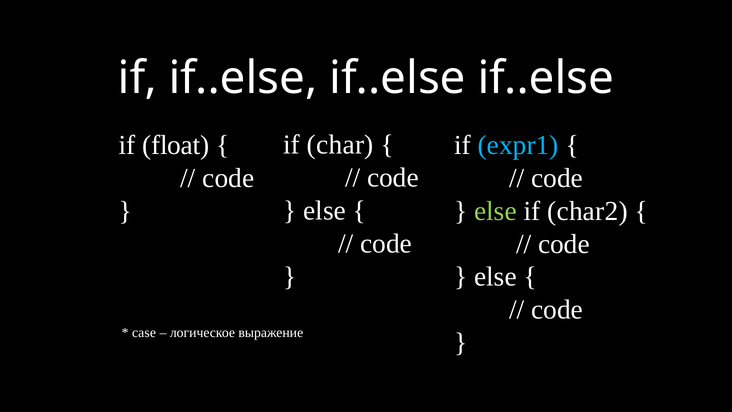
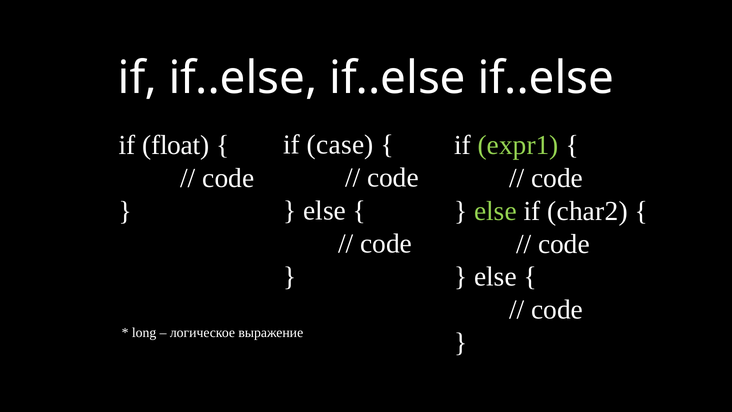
char: char -> case (340, 145)
expr1 colour: light blue -> light green (518, 145)
case: case -> long (144, 332)
